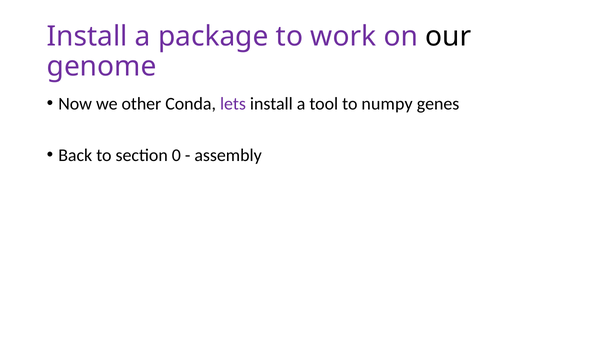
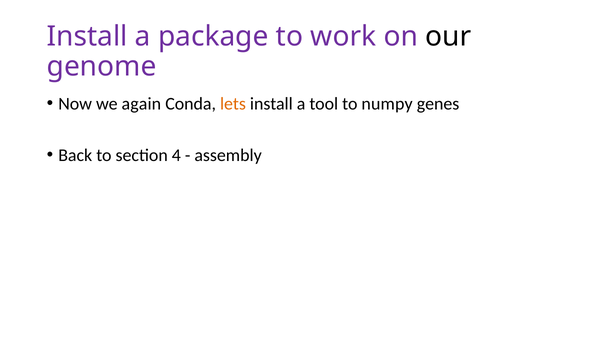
other: other -> again (141, 104)
lets colour: purple -> orange (233, 104)
0: 0 -> 4 (176, 155)
